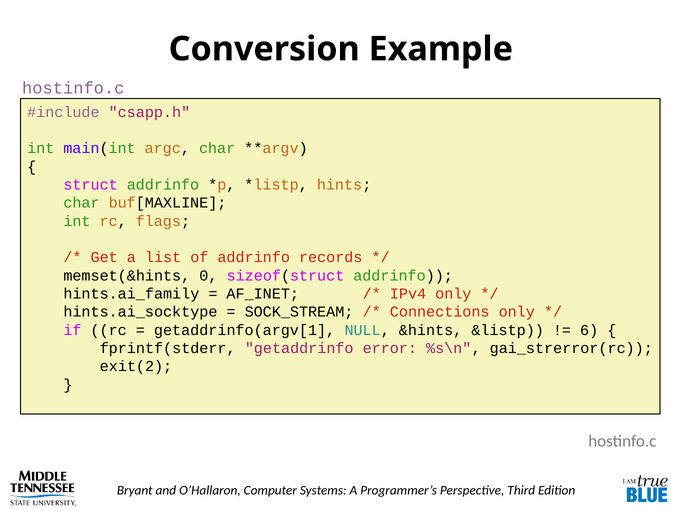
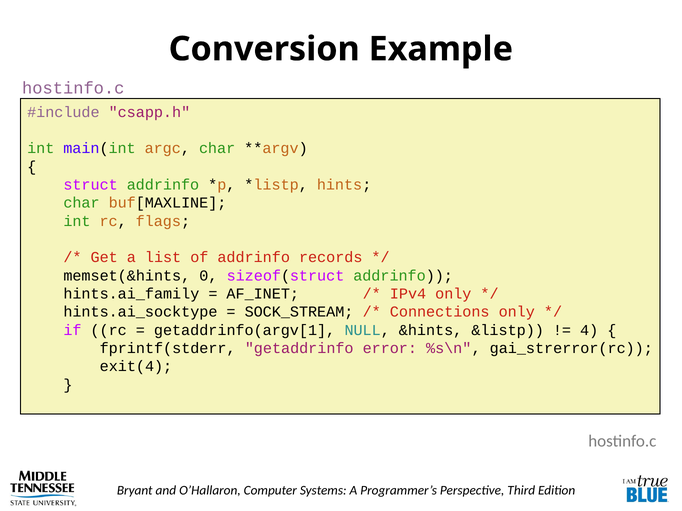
6: 6 -> 4 (589, 330)
exit(2: exit(2 -> exit(4 (136, 367)
